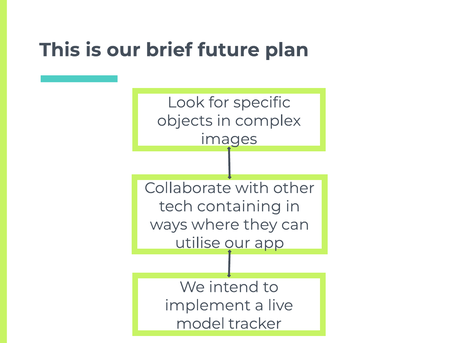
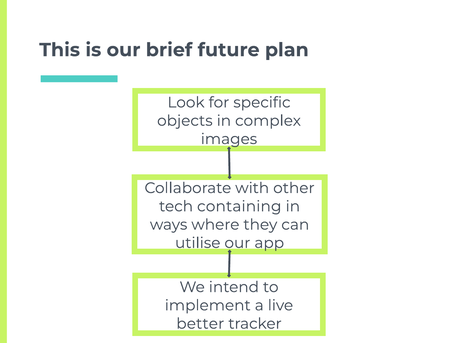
model: model -> better (200, 324)
